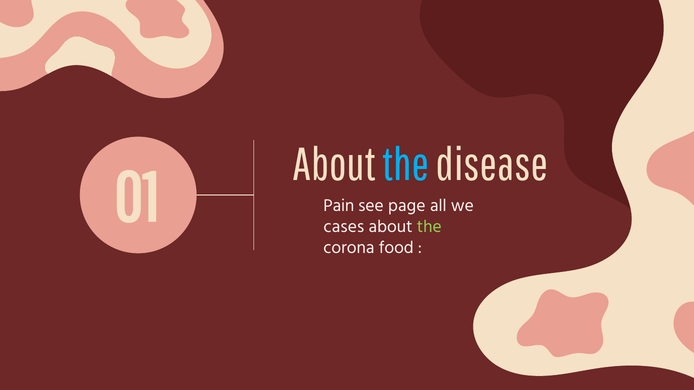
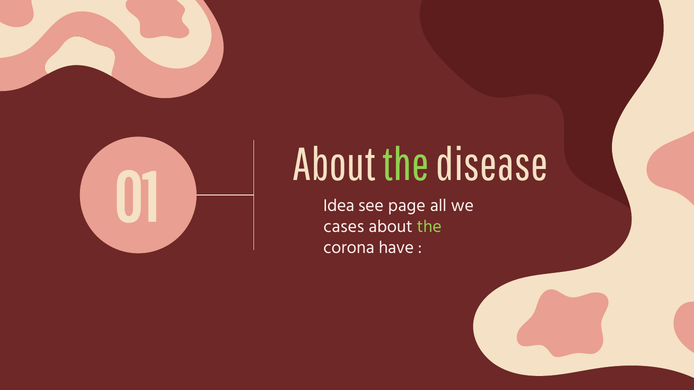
the colour: light blue -> light green (406, 165)
Pain: Pain -> Idea (339, 206)
food: food -> have (396, 248)
